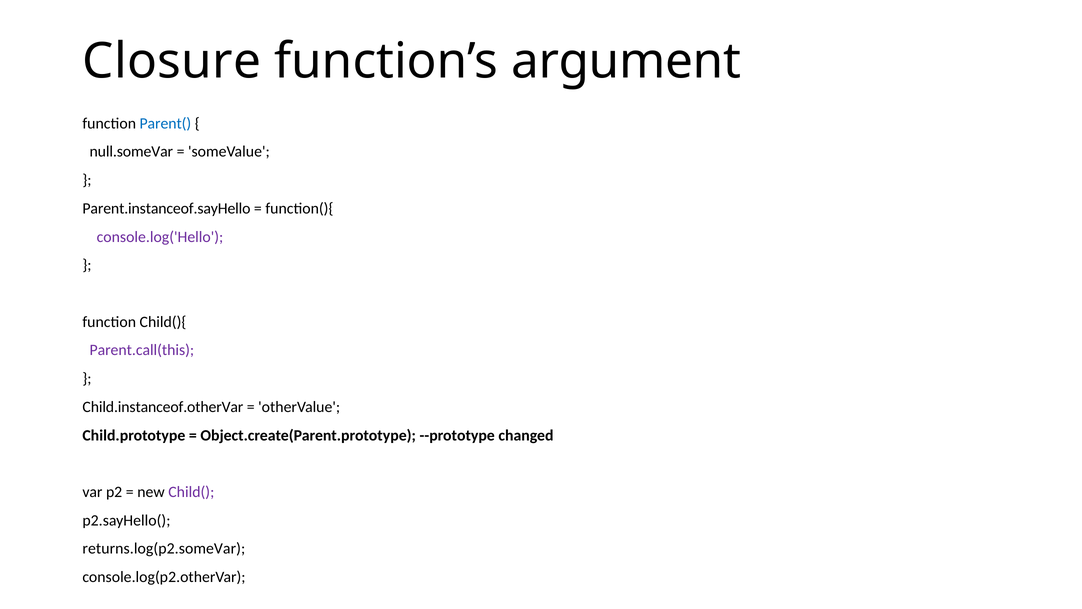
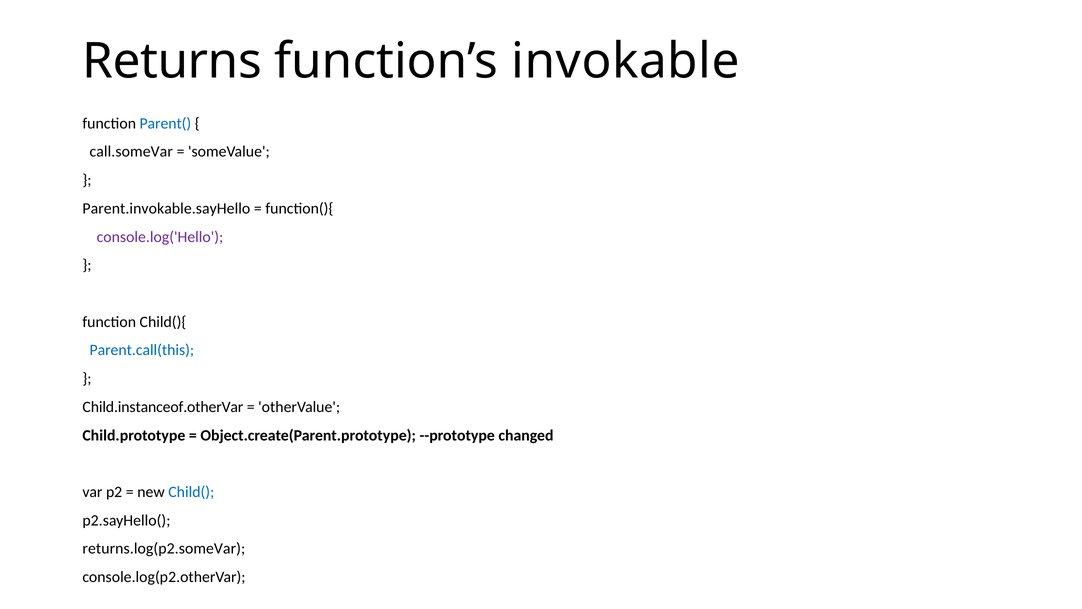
Closure: Closure -> Returns (172, 61)
argument: argument -> invokable (626, 61)
null.someVar: null.someVar -> call.someVar (131, 152)
Parent.instanceof.sayHello: Parent.instanceof.sayHello -> Parent.invokable.sayHello (166, 208)
Parent.call(this colour: purple -> blue (142, 350)
Child( colour: purple -> blue (191, 492)
